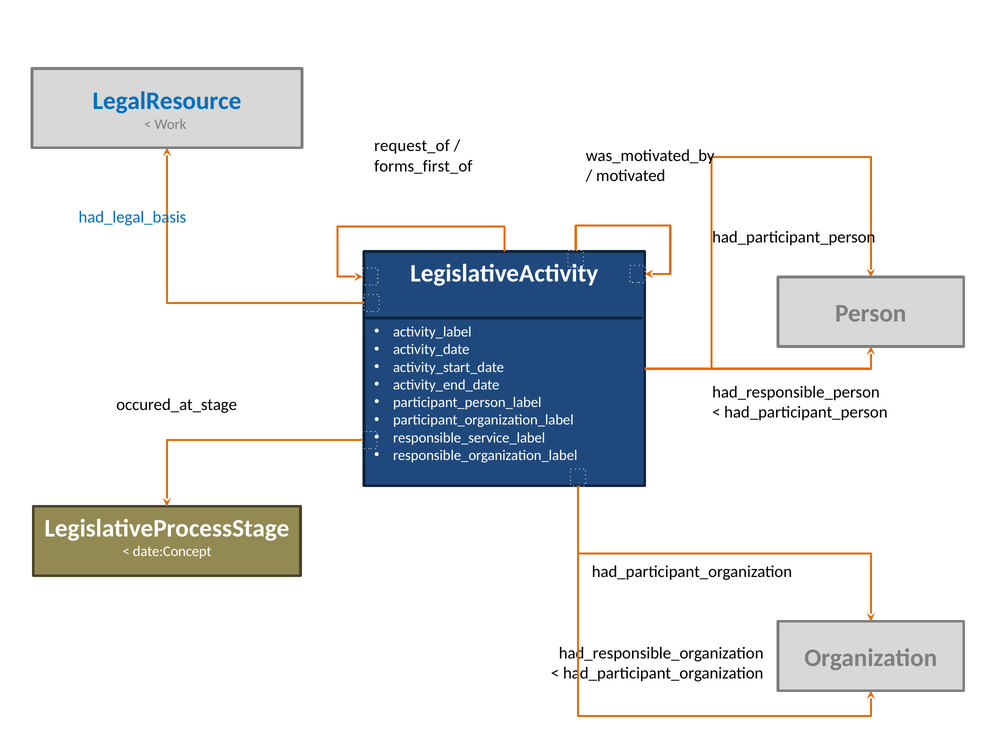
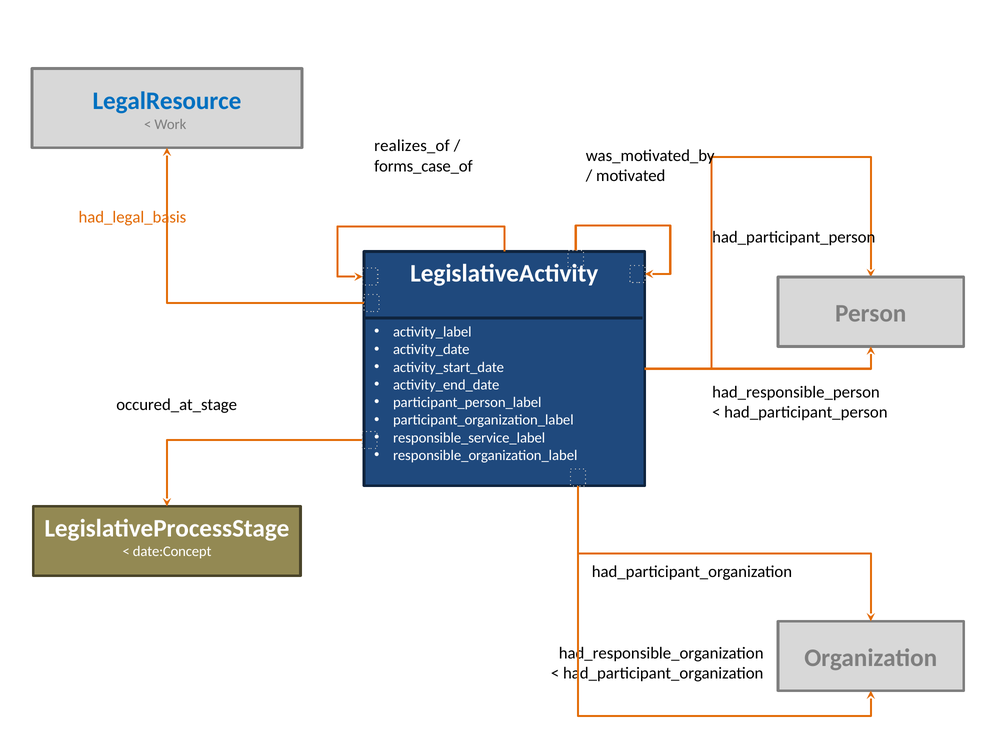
request_of: request_of -> realizes_of (412, 146)
forms_first_of: forms_first_of -> forms_case_of (423, 166)
had_legal_basis colour: blue -> orange (132, 217)
